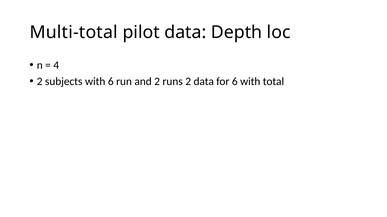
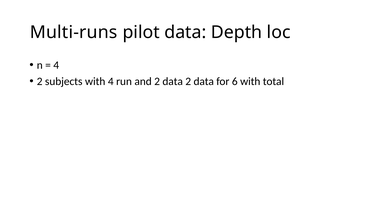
Multi-total: Multi-total -> Multi-runs (74, 33)
with 6: 6 -> 4 (111, 82)
and 2 runs: runs -> data (173, 82)
